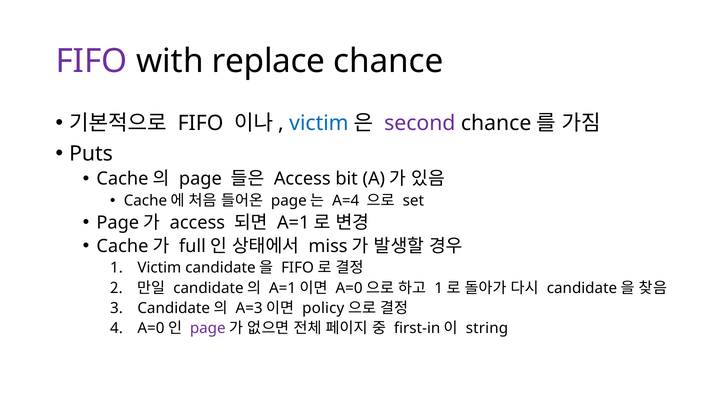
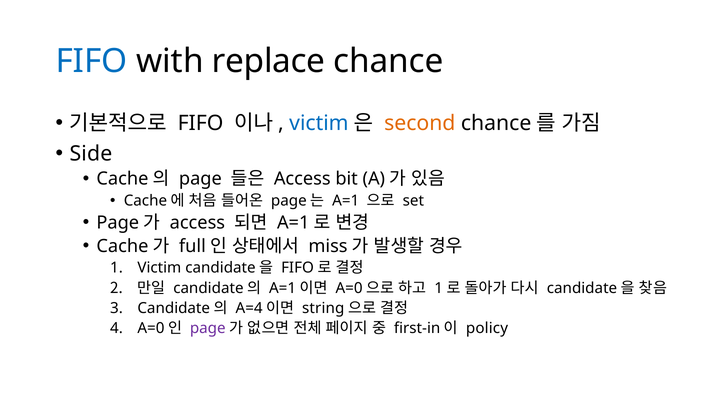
FIFO colour: purple -> blue (91, 61)
second colour: purple -> orange (420, 123)
Puts: Puts -> Side (91, 154)
A=4: A=4 -> A=1 (346, 201)
A=3: A=3 -> A=4 (249, 308)
policy: policy -> string (323, 308)
string: string -> policy (487, 328)
